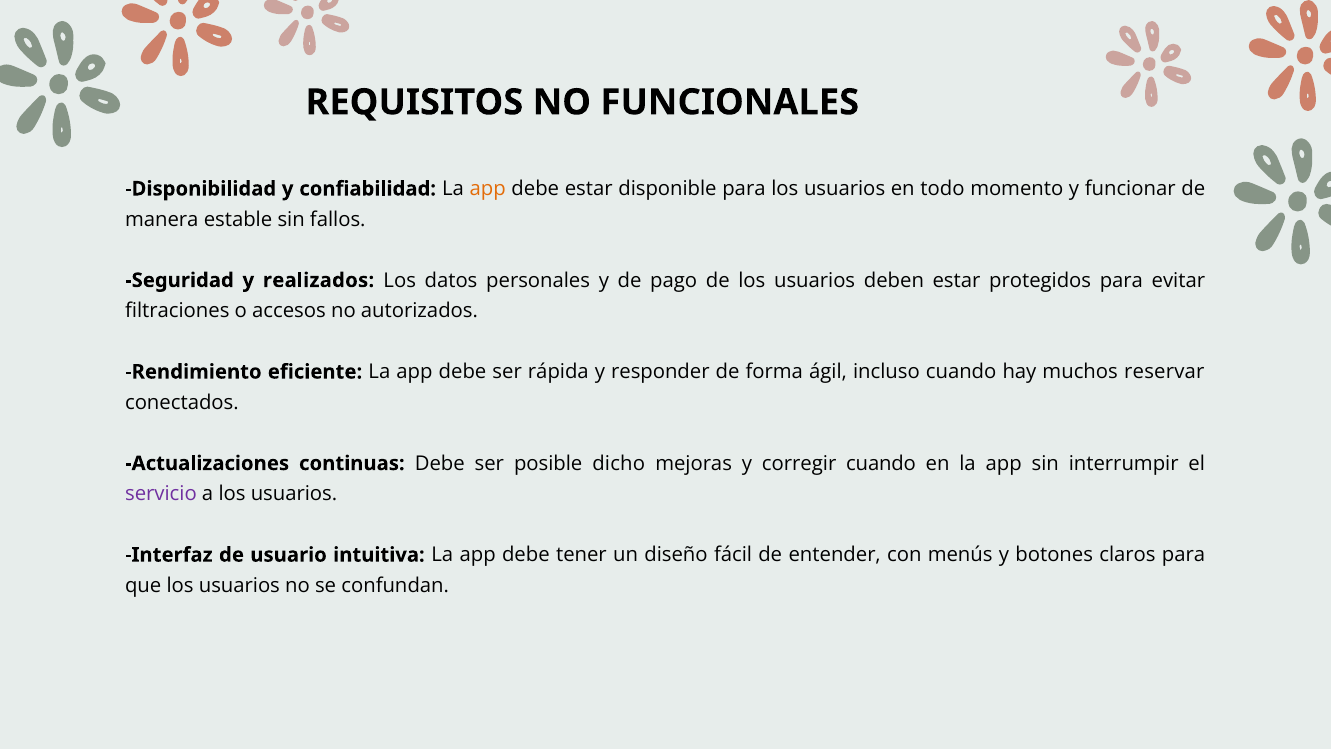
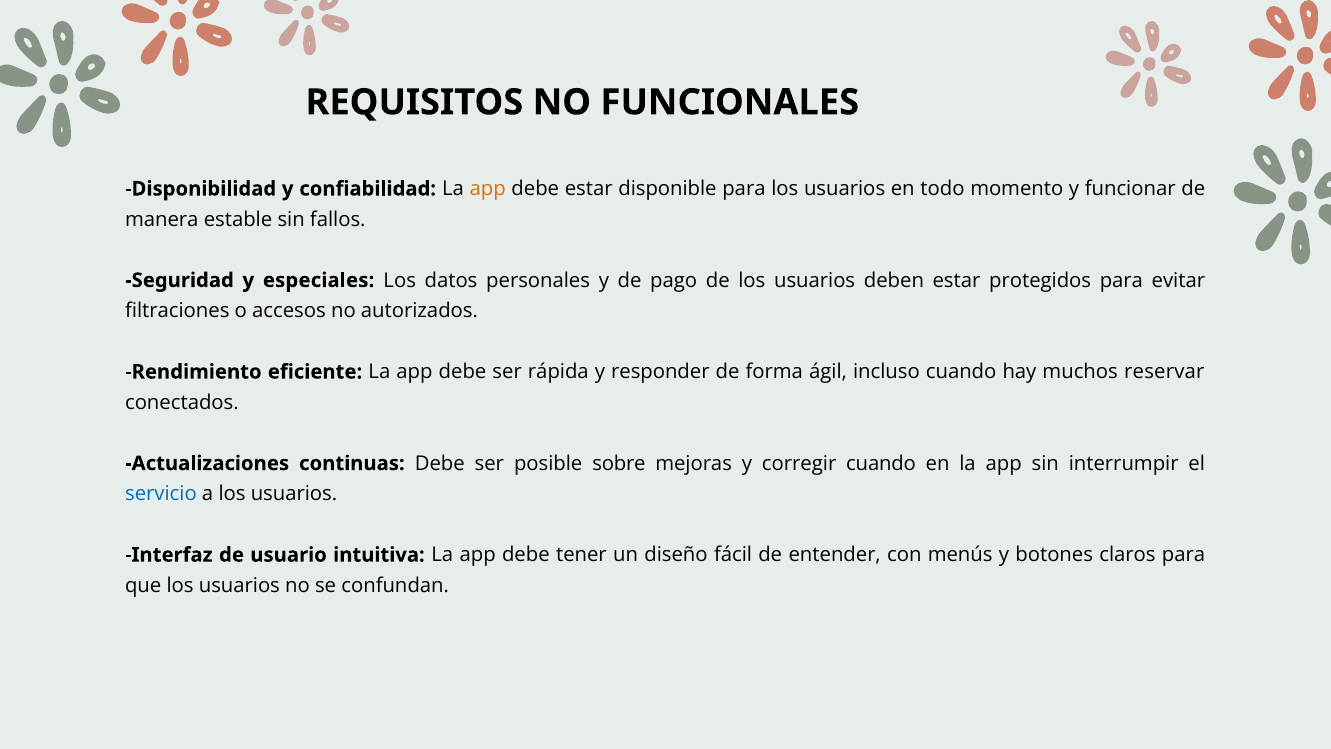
realizados: realizados -> especiales (319, 280)
dicho: dicho -> sobre (619, 463)
servicio colour: purple -> blue (161, 494)
